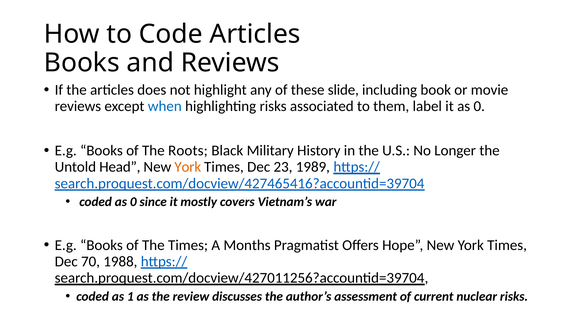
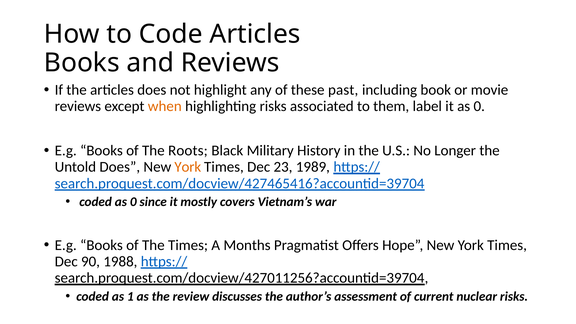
slide: slide -> past (343, 90)
when colour: blue -> orange (165, 106)
Untold Head: Head -> Does (120, 167)
70: 70 -> 90 (91, 262)
